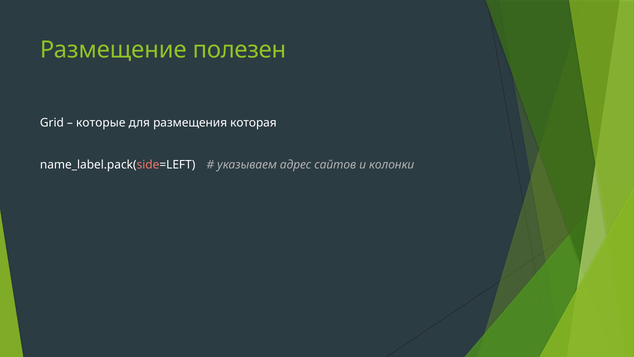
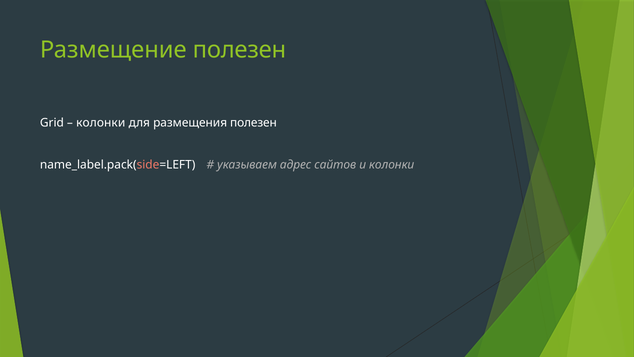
которые: которые -> колонки (101, 123)
размещения которая: которая -> полезен (253, 123)
